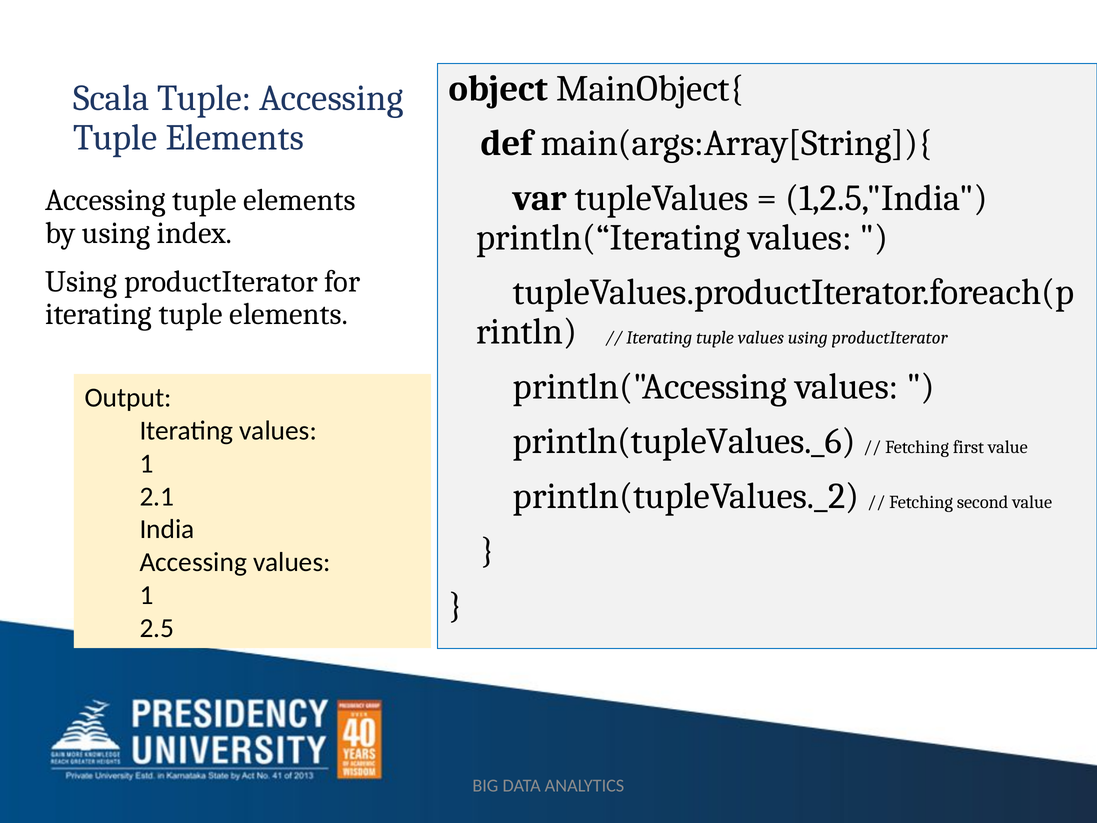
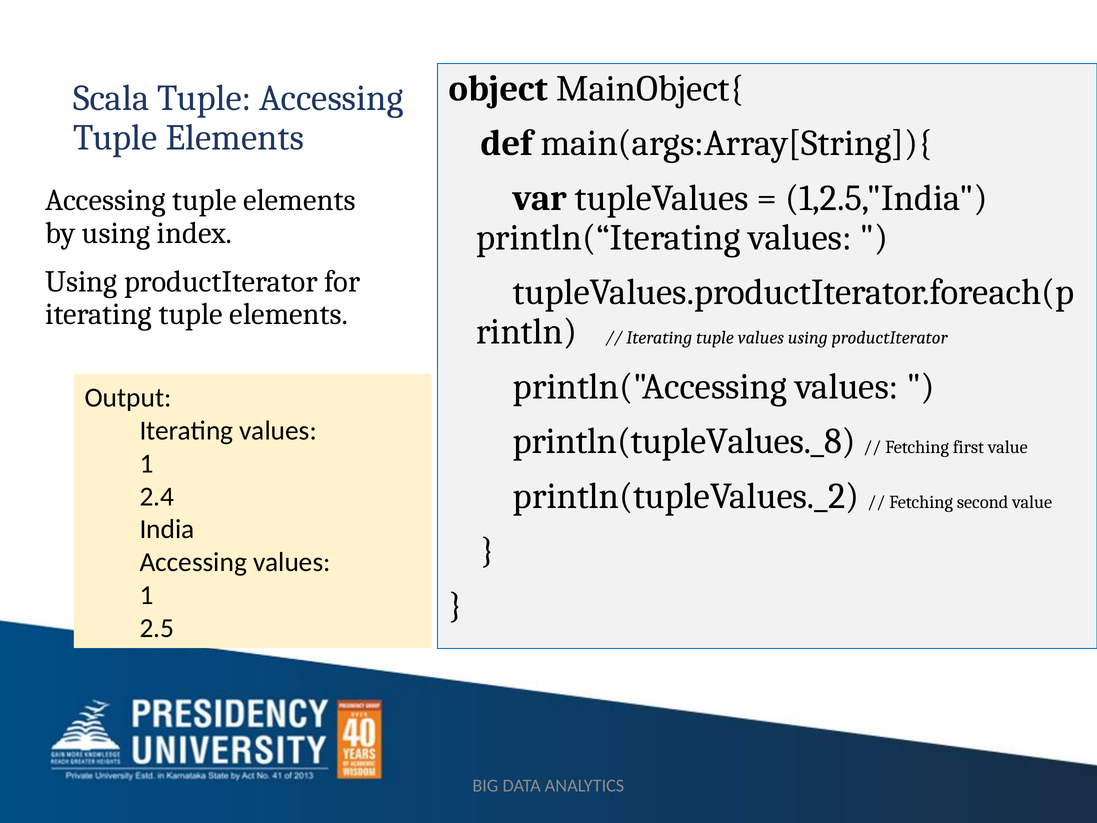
println(tupleValues._6: println(tupleValues._6 -> println(tupleValues._8 (684, 441)
2.1: 2.1 -> 2.4 (157, 496)
